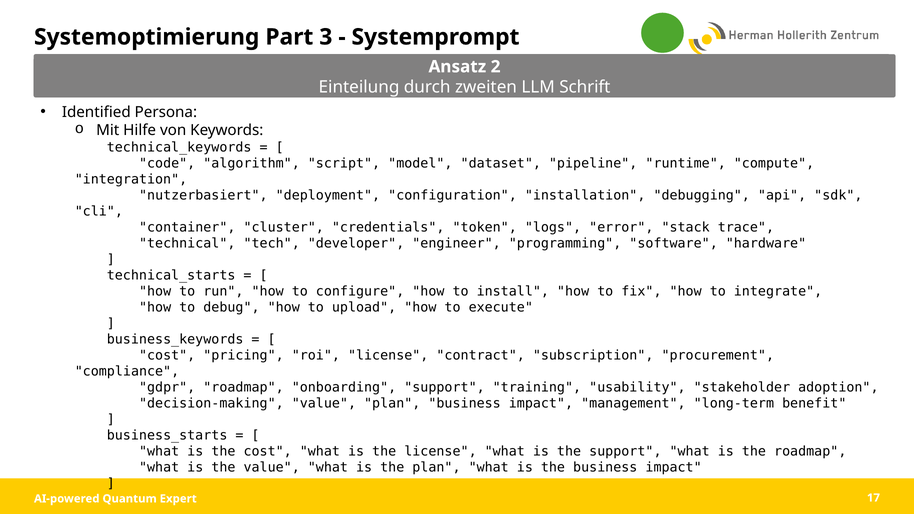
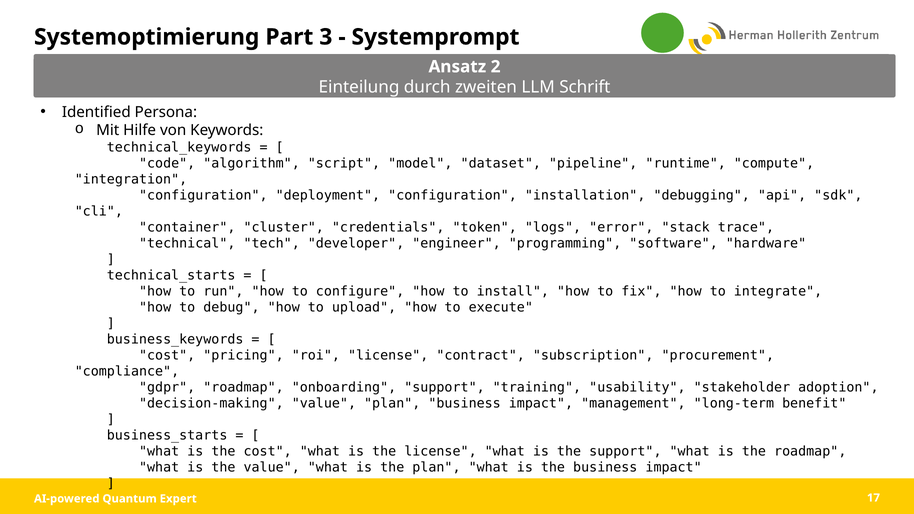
nutzerbasiert: nutzerbasiert -> configuration (203, 195)
